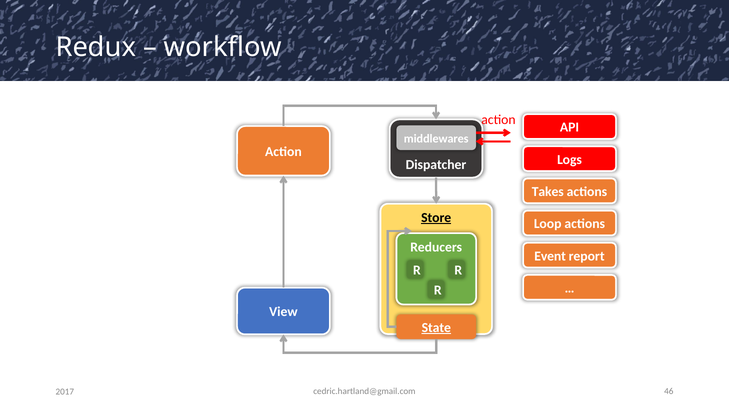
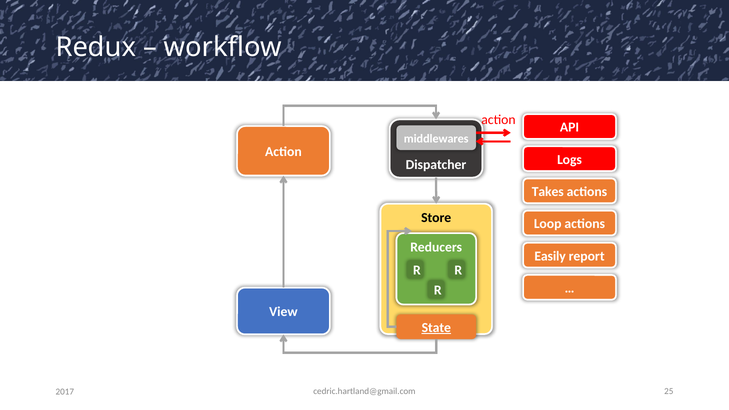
Store underline: present -> none (436, 218)
Event: Event -> Easily (550, 256)
46: 46 -> 25 (669, 392)
